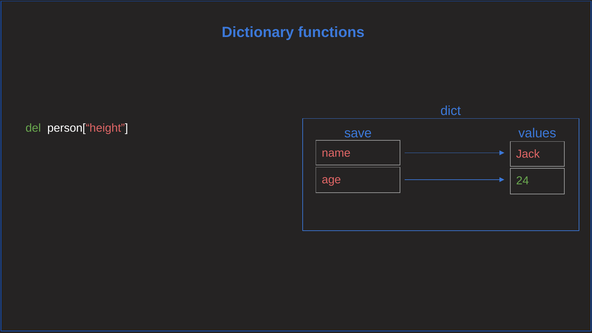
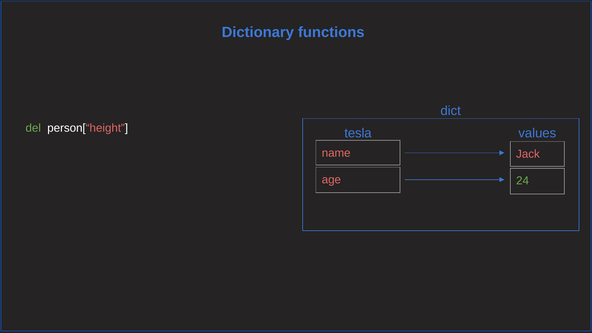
save: save -> tesla (358, 133)
